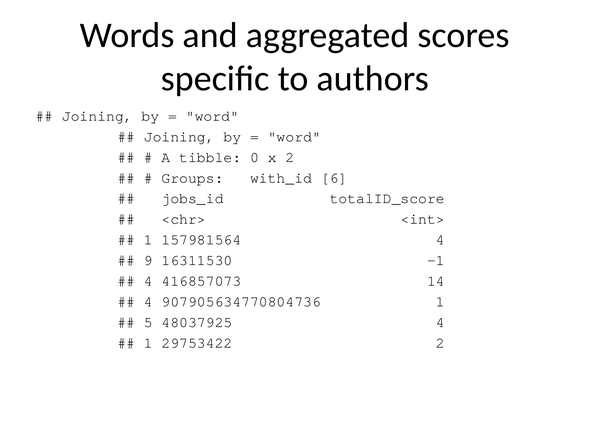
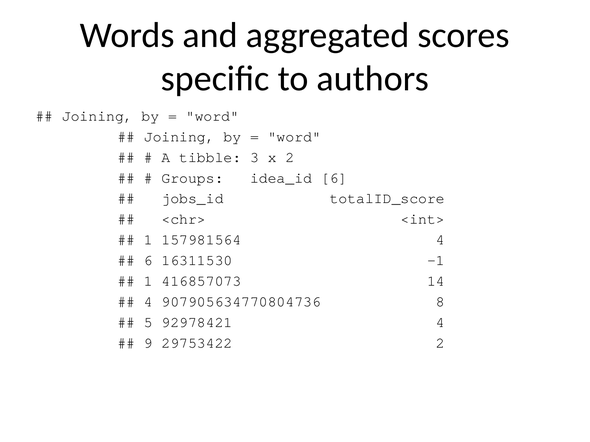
0: 0 -> 3 (255, 157)
with_id: with_id -> idea_id (281, 178)
9: 9 -> 6 (148, 261)
4: 4 -> 1 (148, 281)
907905634770804736 1: 1 -> 8 (440, 302)
48037925: 48037925 -> 92978421 (197, 323)
1: 1 -> 9 (148, 343)
